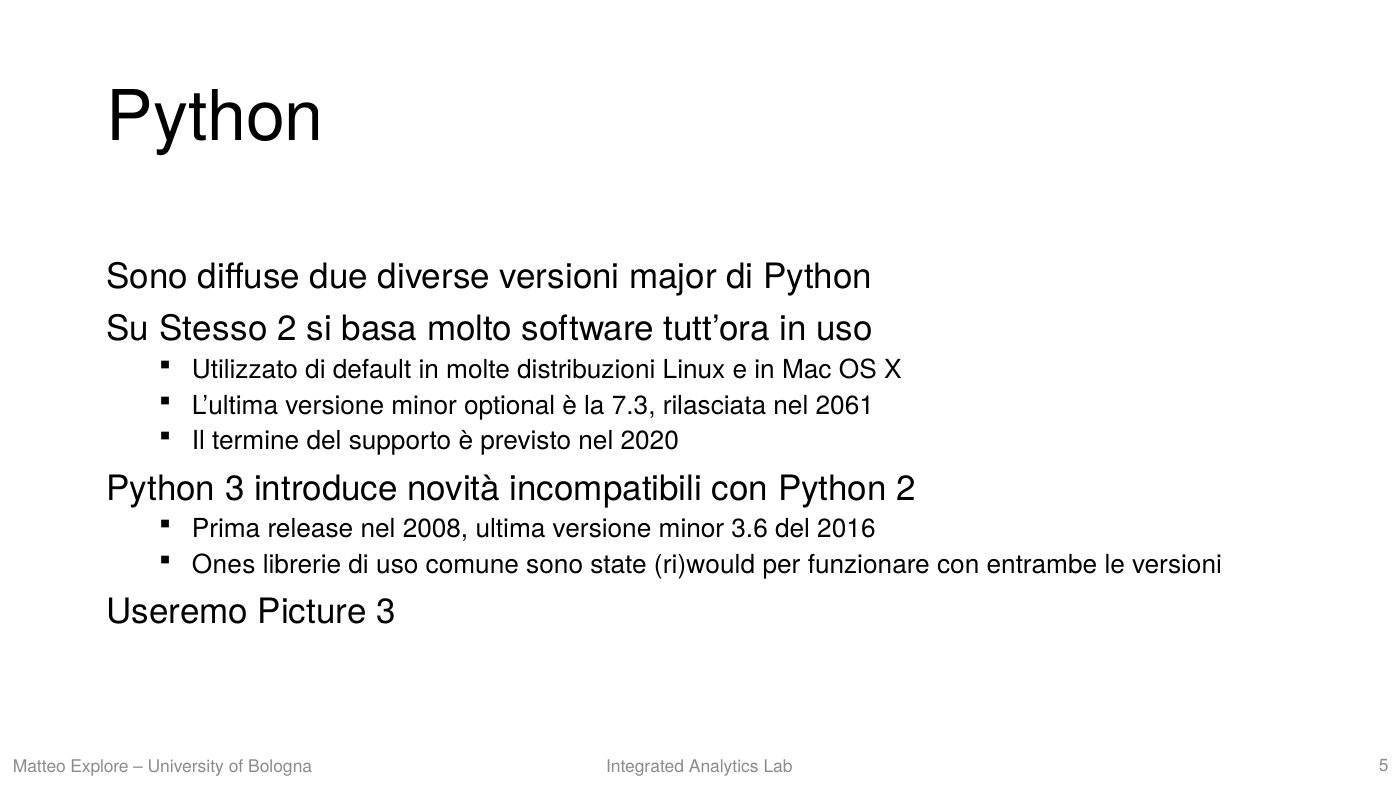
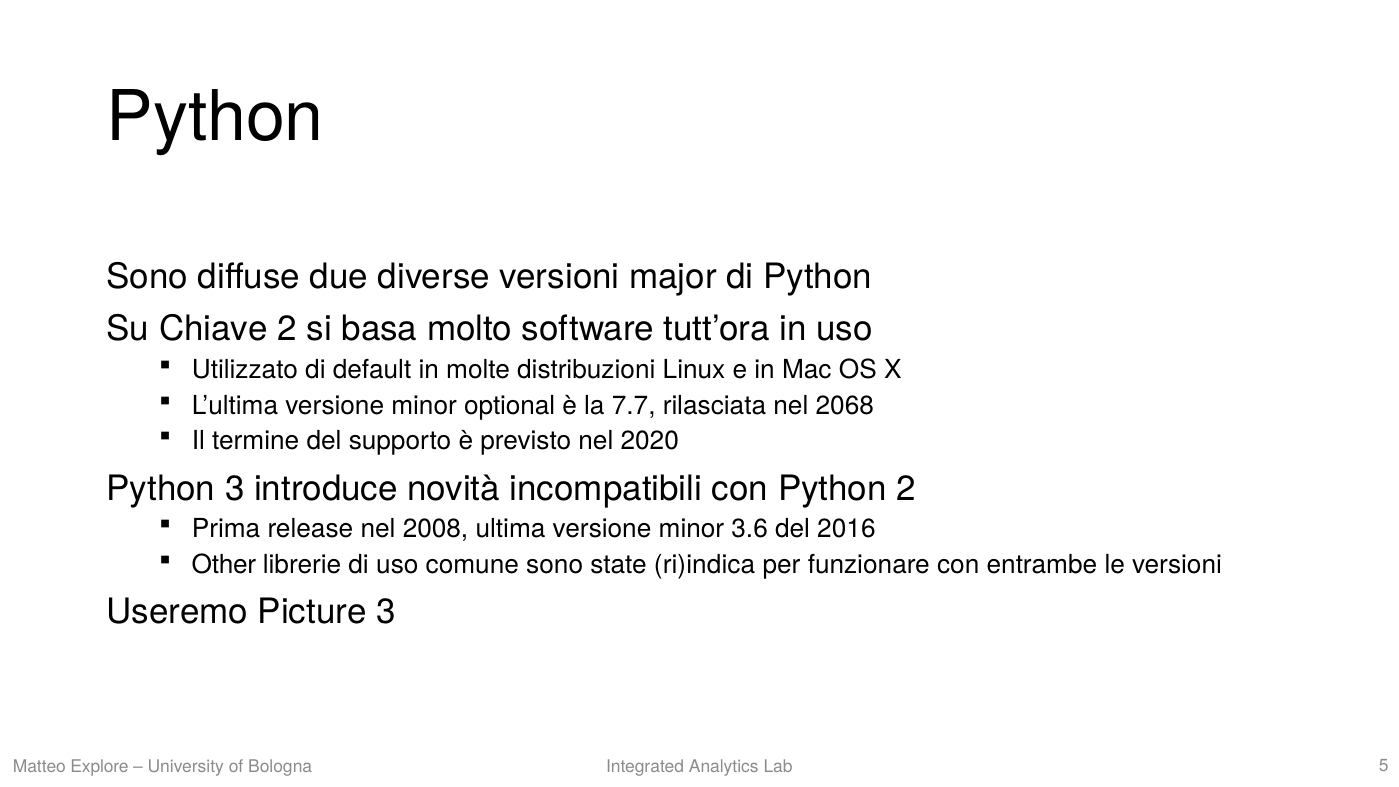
Stesso: Stesso -> Chiave (213, 329)
7.3: 7.3 -> 7.7 (634, 405)
2061: 2061 -> 2068 (845, 405)
Ones: Ones -> Other (224, 565)
ri)would: ri)would -> ri)indica (705, 565)
